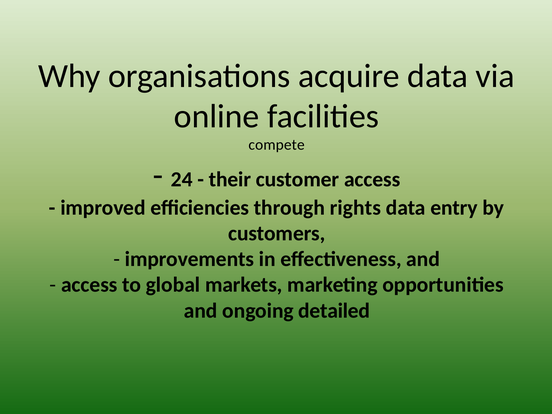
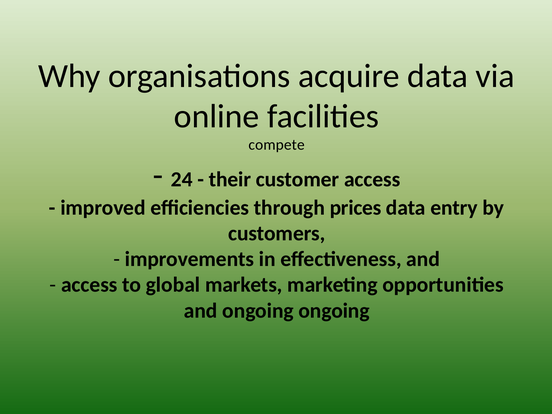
rights: rights -> prices (355, 208)
ongoing detailed: detailed -> ongoing (334, 311)
